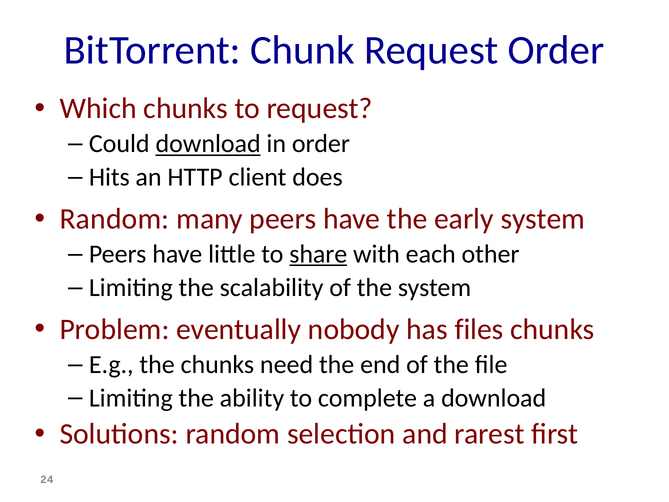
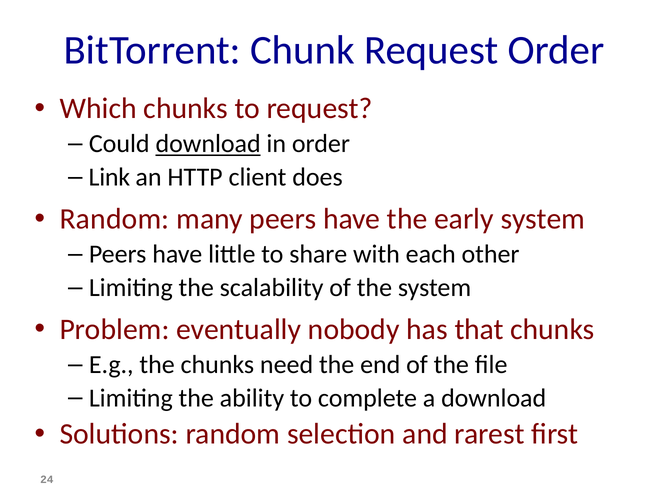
Hits: Hits -> Link (109, 177)
share underline: present -> none (318, 254)
files: files -> that (479, 329)
